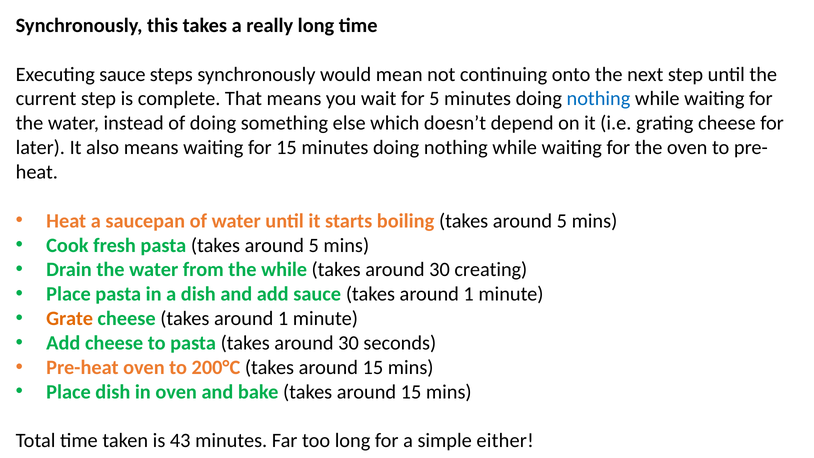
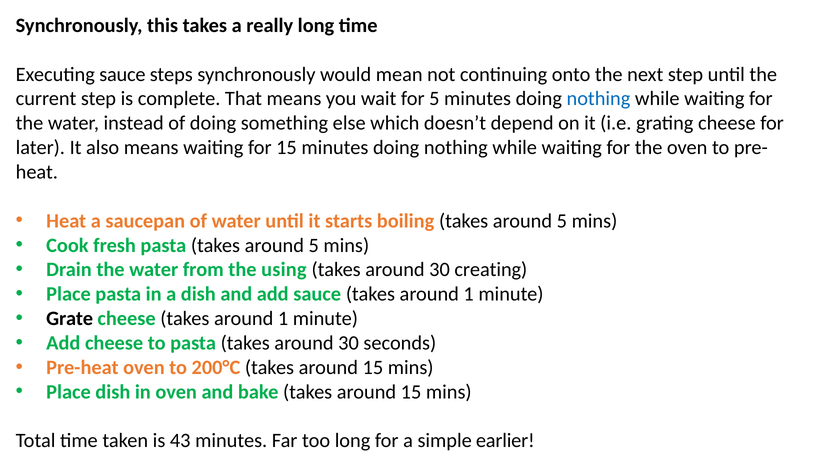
the while: while -> using (284, 270)
Grate colour: orange -> black (70, 319)
either: either -> earlier (505, 441)
